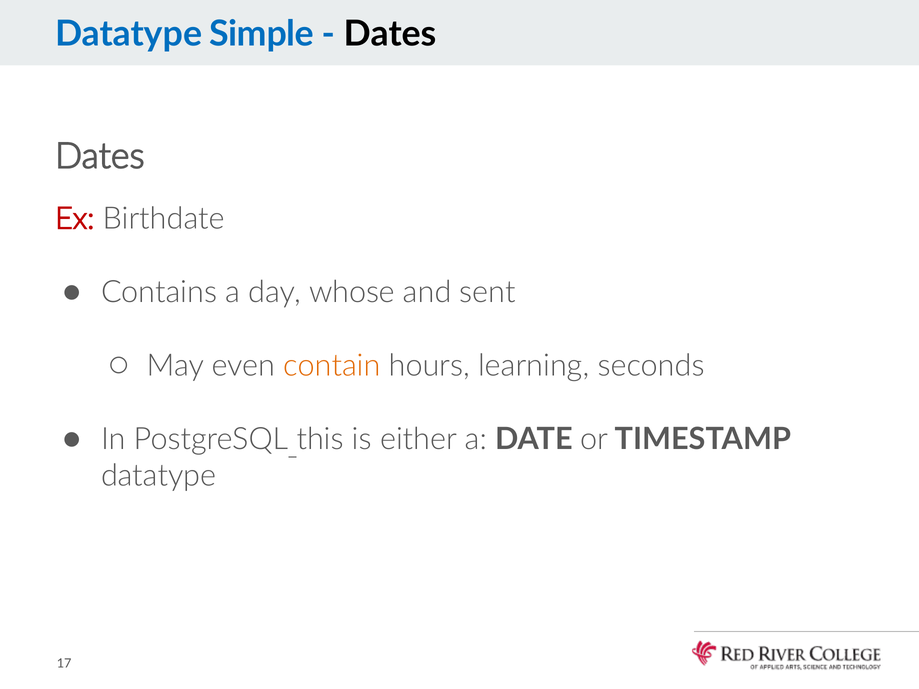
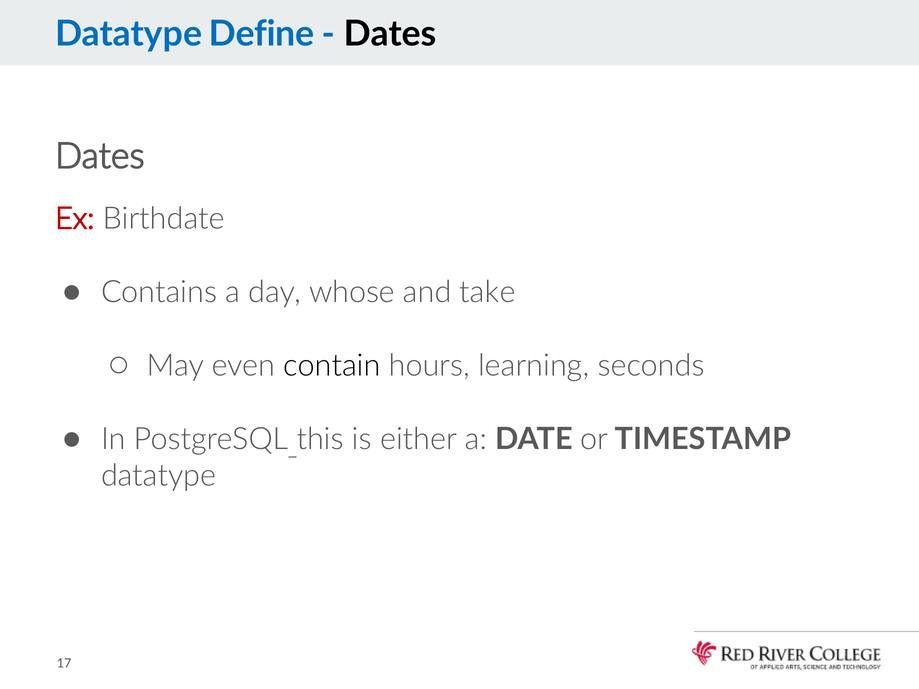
Simple: Simple -> Define (262, 34)
sent: sent -> take (487, 292)
contain colour: orange -> black (332, 366)
